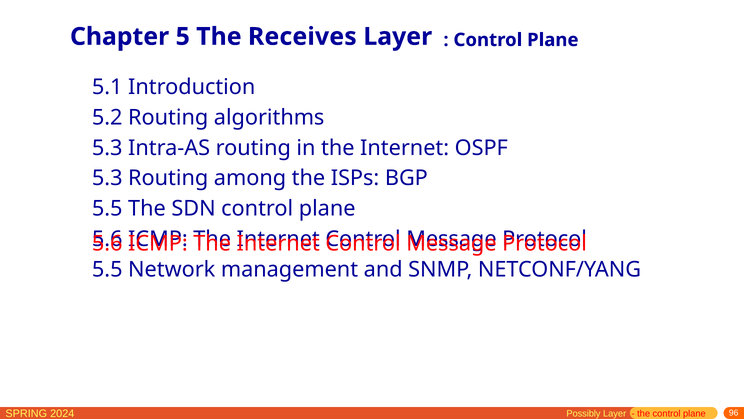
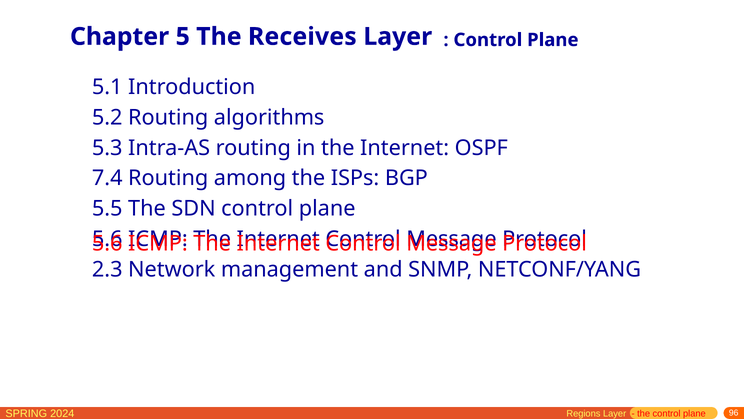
5.3: 5.3 -> 7.4 (107, 178)
5.5: 5.5 -> 2.3 (107, 269)
Possibly: Possibly -> Regions (583, 413)
